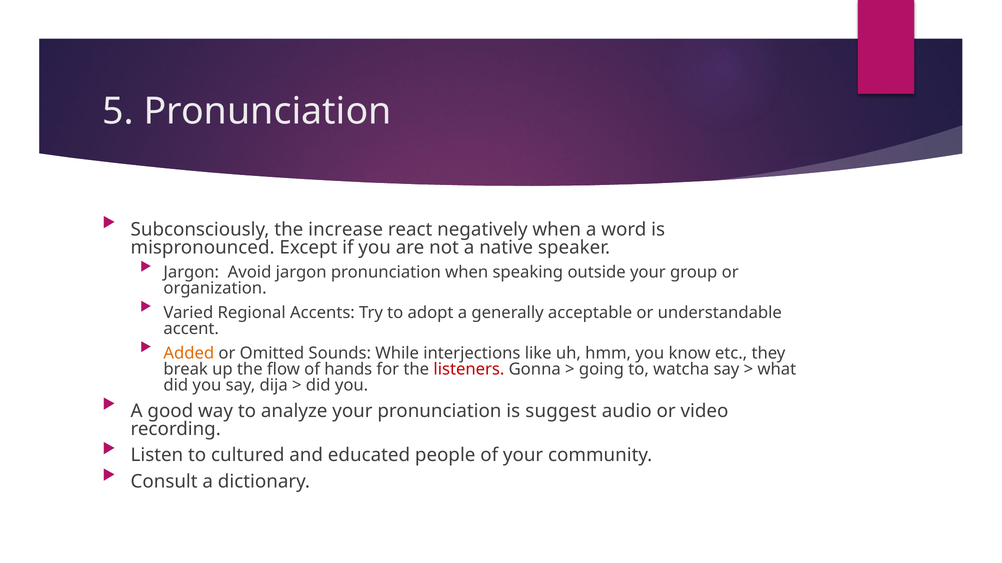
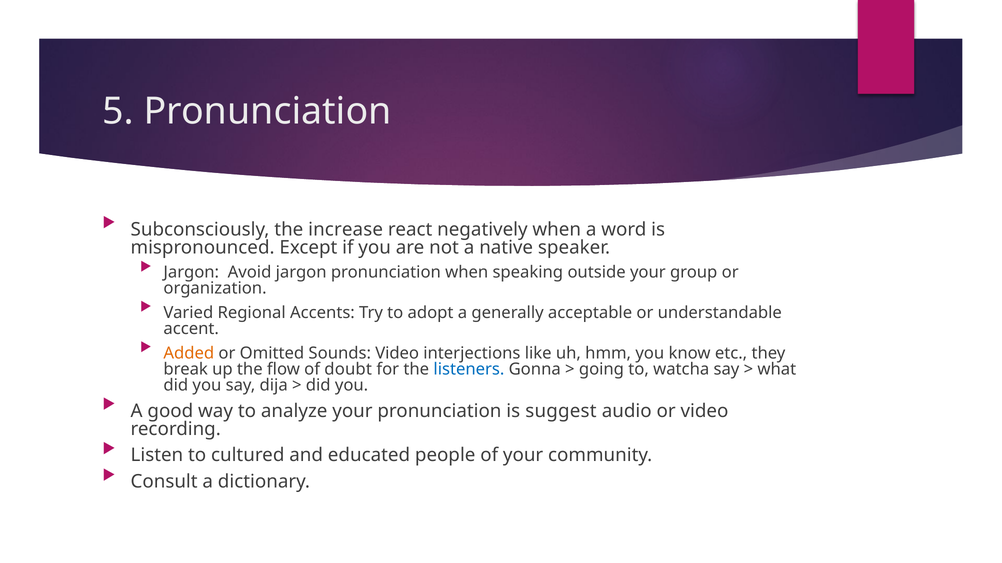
Sounds While: While -> Video (397, 354)
hands: hands -> doubt (348, 370)
listeners colour: red -> blue (469, 370)
